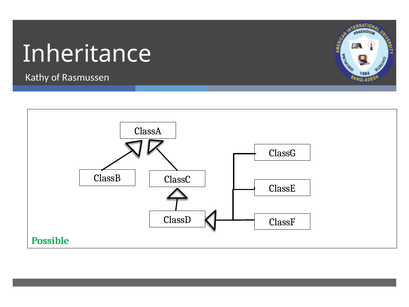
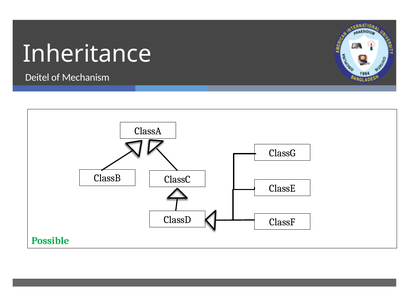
Kathy: Kathy -> Deitel (37, 77)
Rasmussen: Rasmussen -> Mechanism (86, 77)
